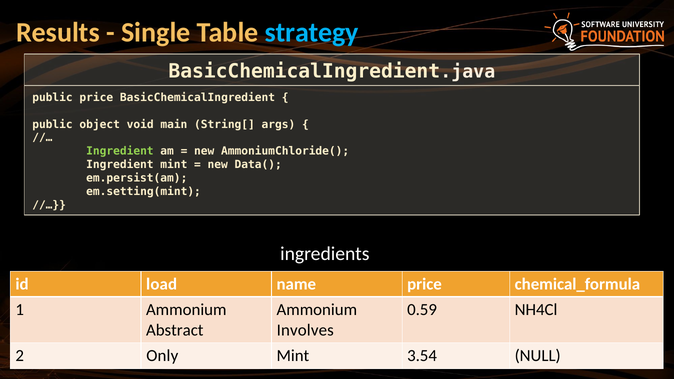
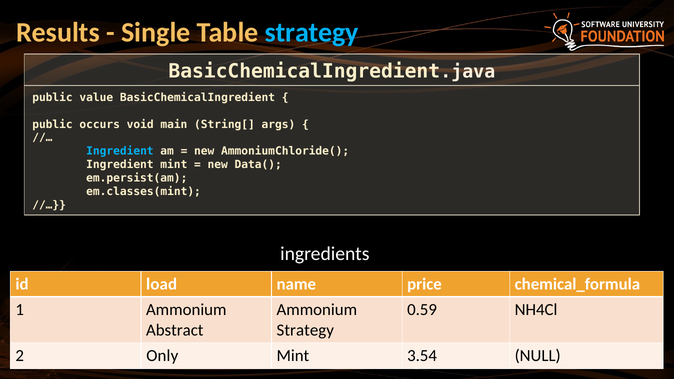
public price: price -> value (96, 97)
object: object -> occurs (100, 124)
Ingredient colour: light green -> light blue (120, 151)
em.setting(mint: em.setting(mint -> em.classes(mint (144, 192)
Involves: Involves -> Strategy (305, 330)
